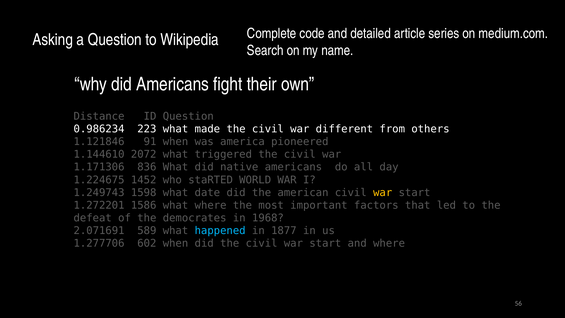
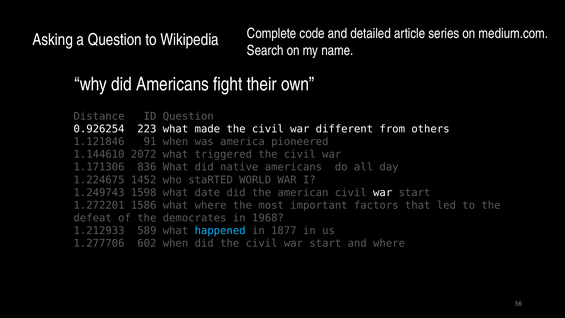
0.986234: 0.986234 -> 0.926254 (99, 129)
war colour: yellow -> white (383, 192)
2.071691: 2.071691 -> 1.212933 (99, 231)
